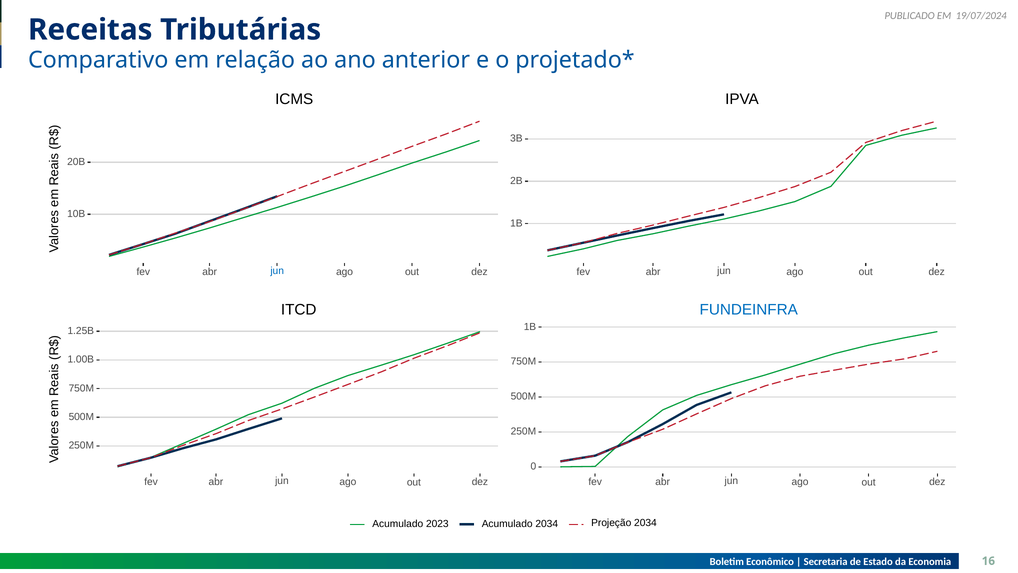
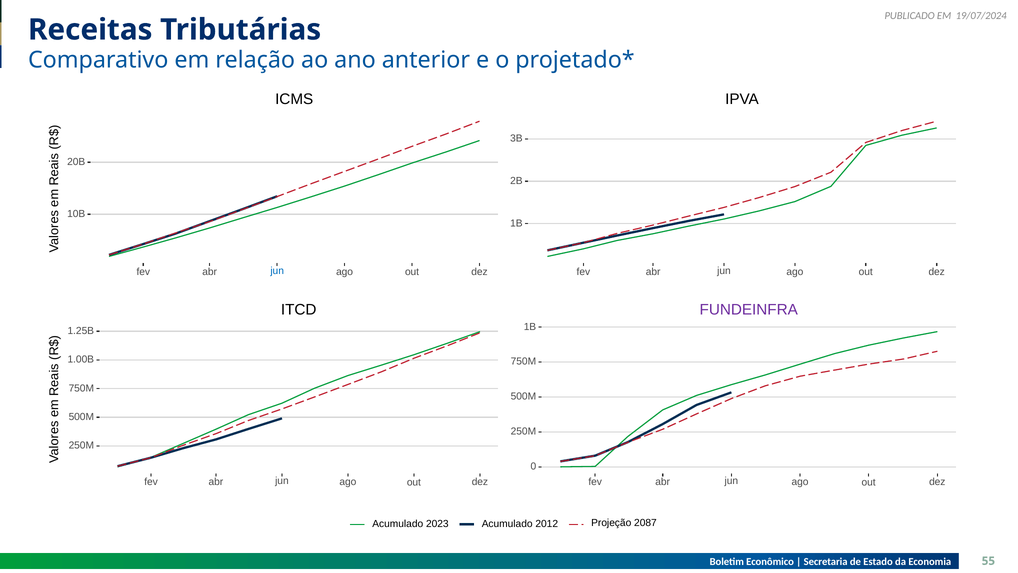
FUNDEINFRA colour: blue -> purple (749, 309)
Acumulado 2034: 2034 -> 2012 (547, 524)
Projeção 2034: 2034 -> 2087 (645, 523)
16: 16 -> 55 (988, 561)
